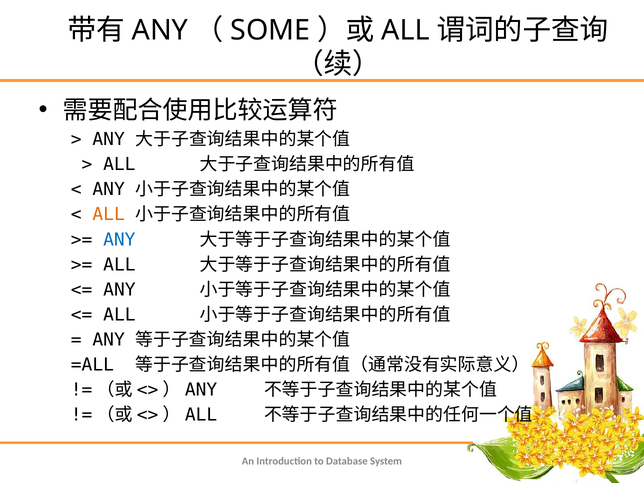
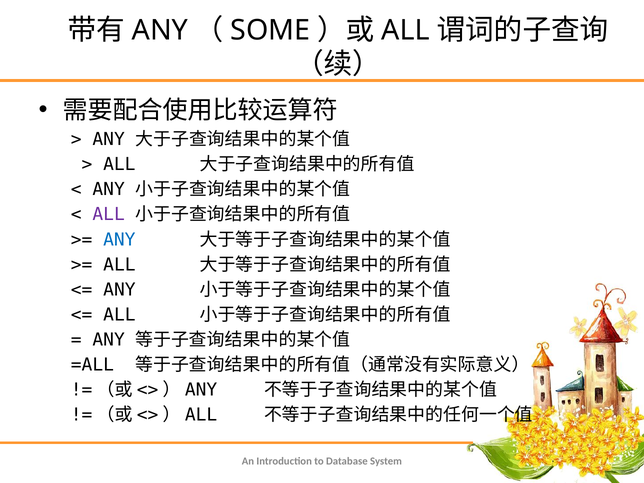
ALL colour: orange -> purple (109, 215)
